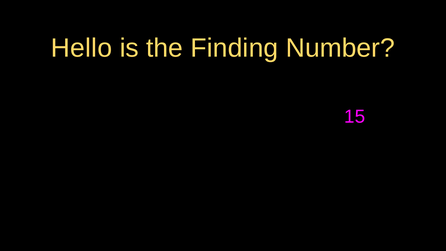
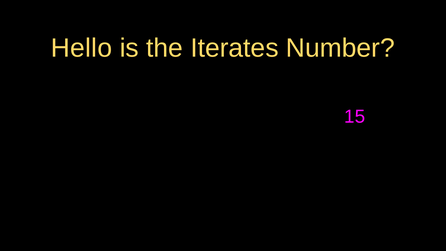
Finding: Finding -> Iterates (234, 48)
